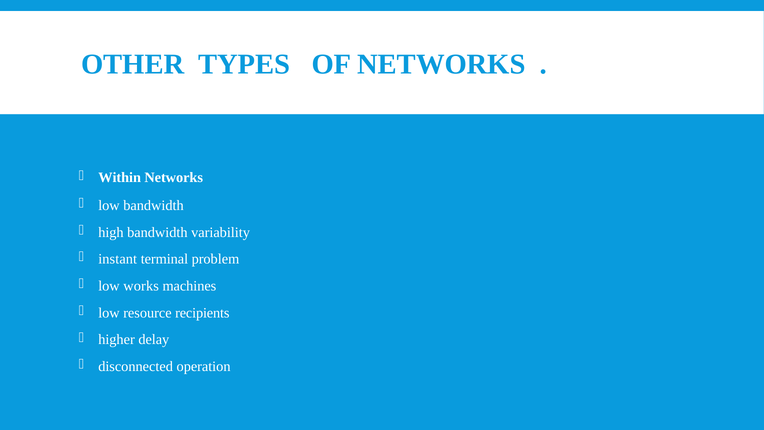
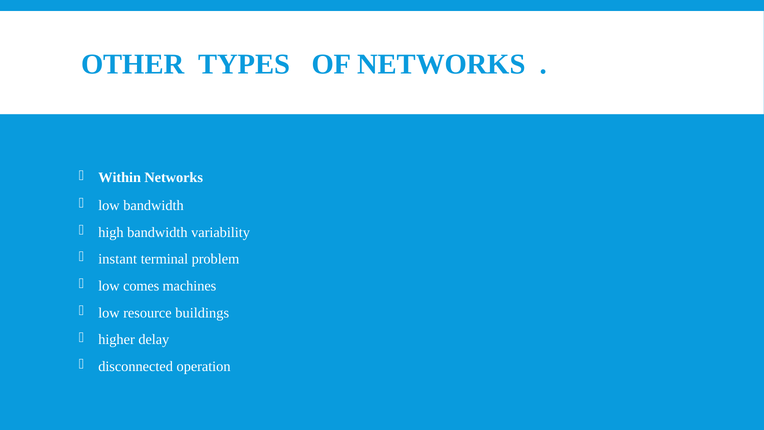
works: works -> comes (141, 286)
recipients: recipients -> buildings (202, 313)
